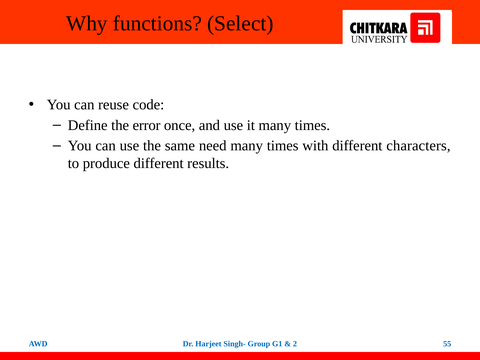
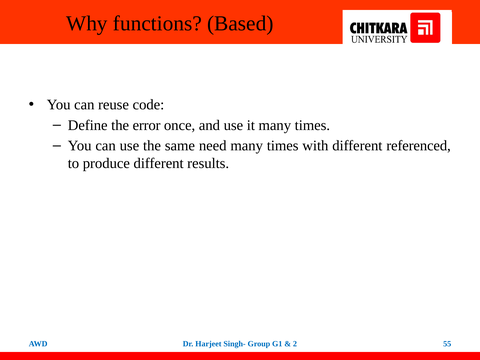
Select: Select -> Based (240, 23)
characters: characters -> referenced (419, 146)
